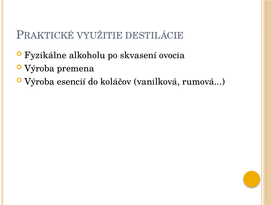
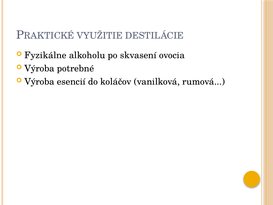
premena: premena -> potrebné (76, 68)
